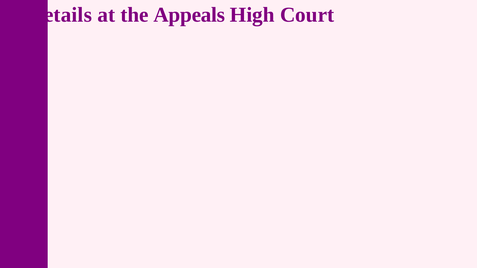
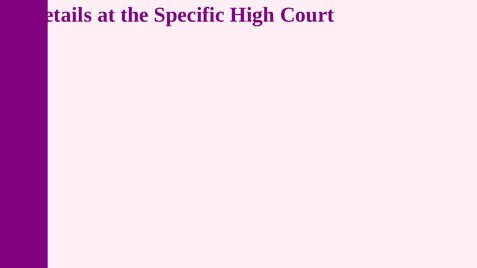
Appeals: Appeals -> Specific (189, 15)
